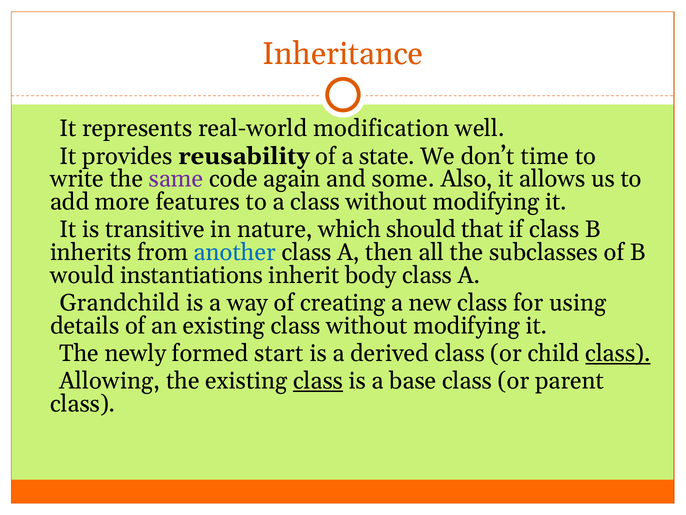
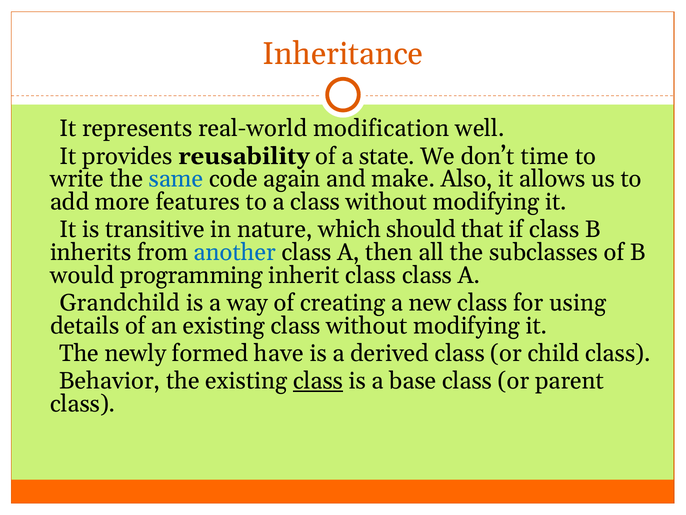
same colour: purple -> blue (176, 179)
some: some -> make (403, 179)
instantiations: instantiations -> programming (192, 275)
inherit body: body -> class (371, 275)
start: start -> have (279, 353)
class underline: present -> none (618, 353)
Allowing: Allowing -> Behavior (110, 381)
